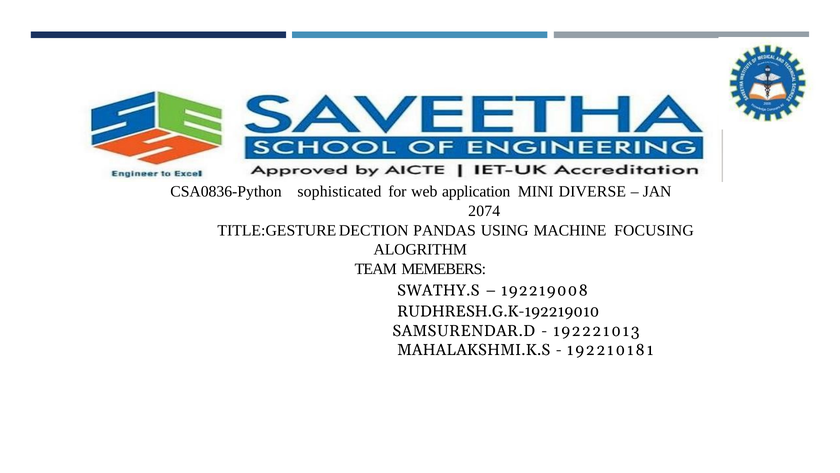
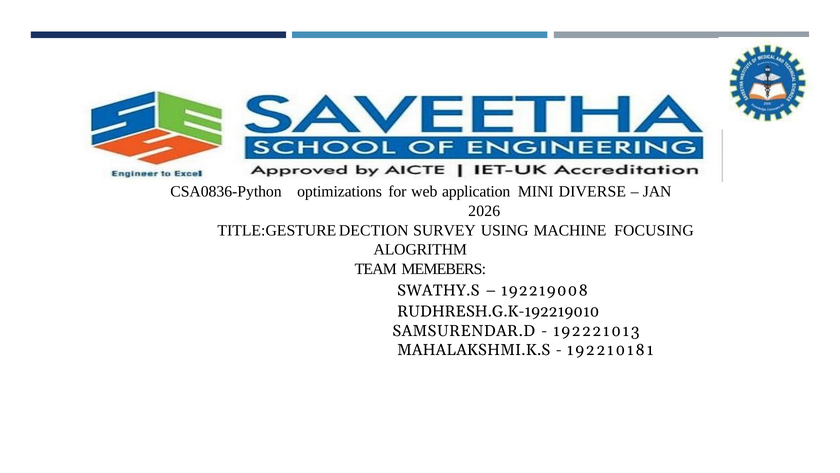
sophisticated: sophisticated -> optimizations (340, 192)
2074: 2074 -> 2026 (484, 211)
PANDAS: PANDAS -> SURVEY (445, 230)
